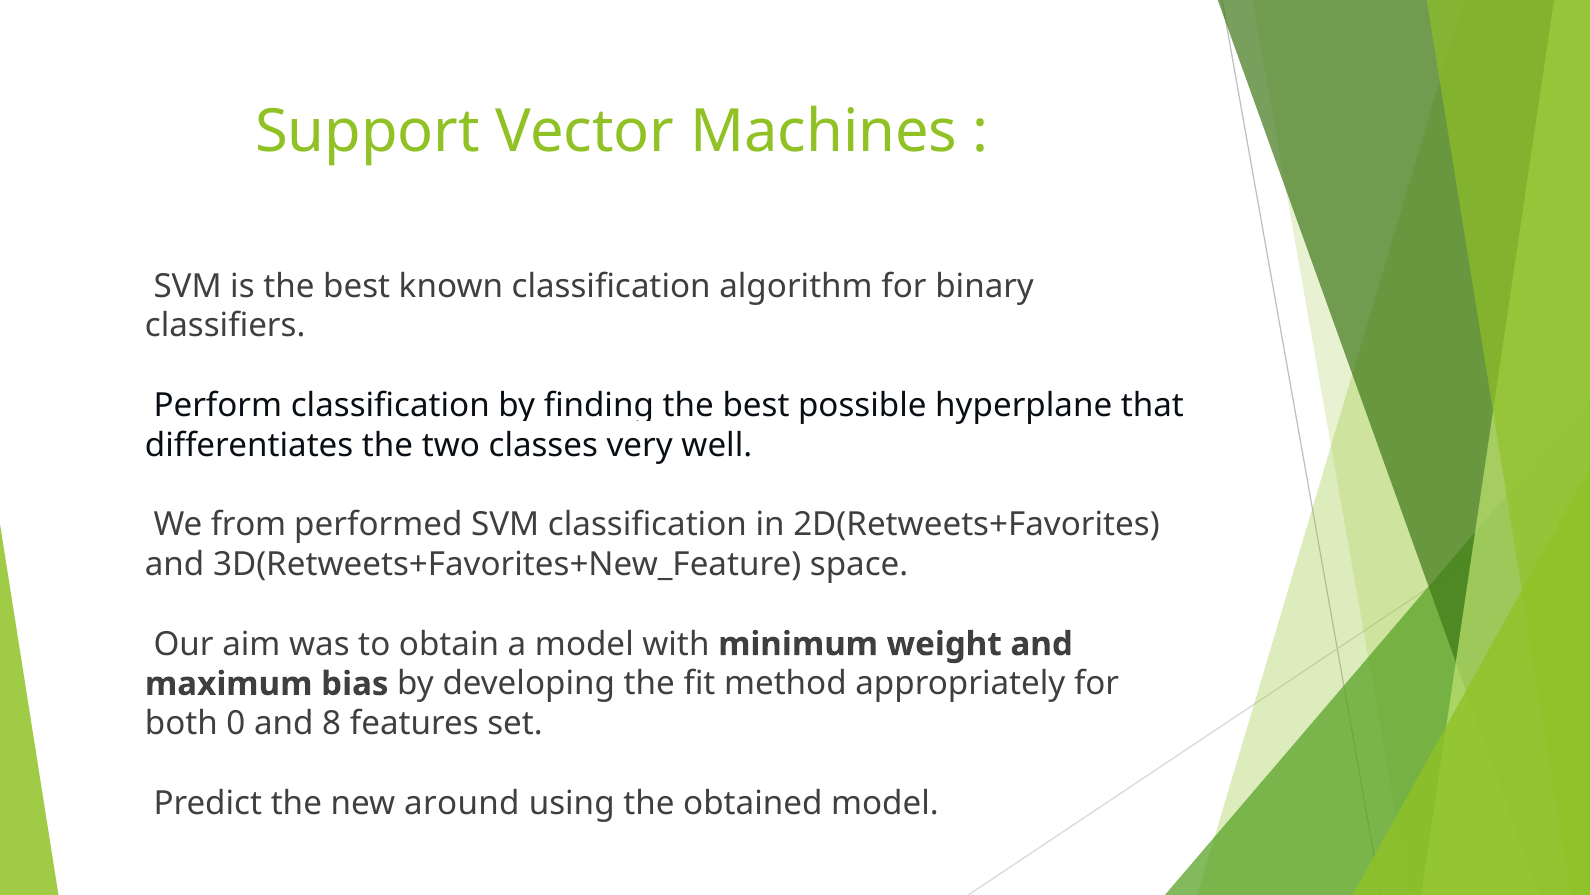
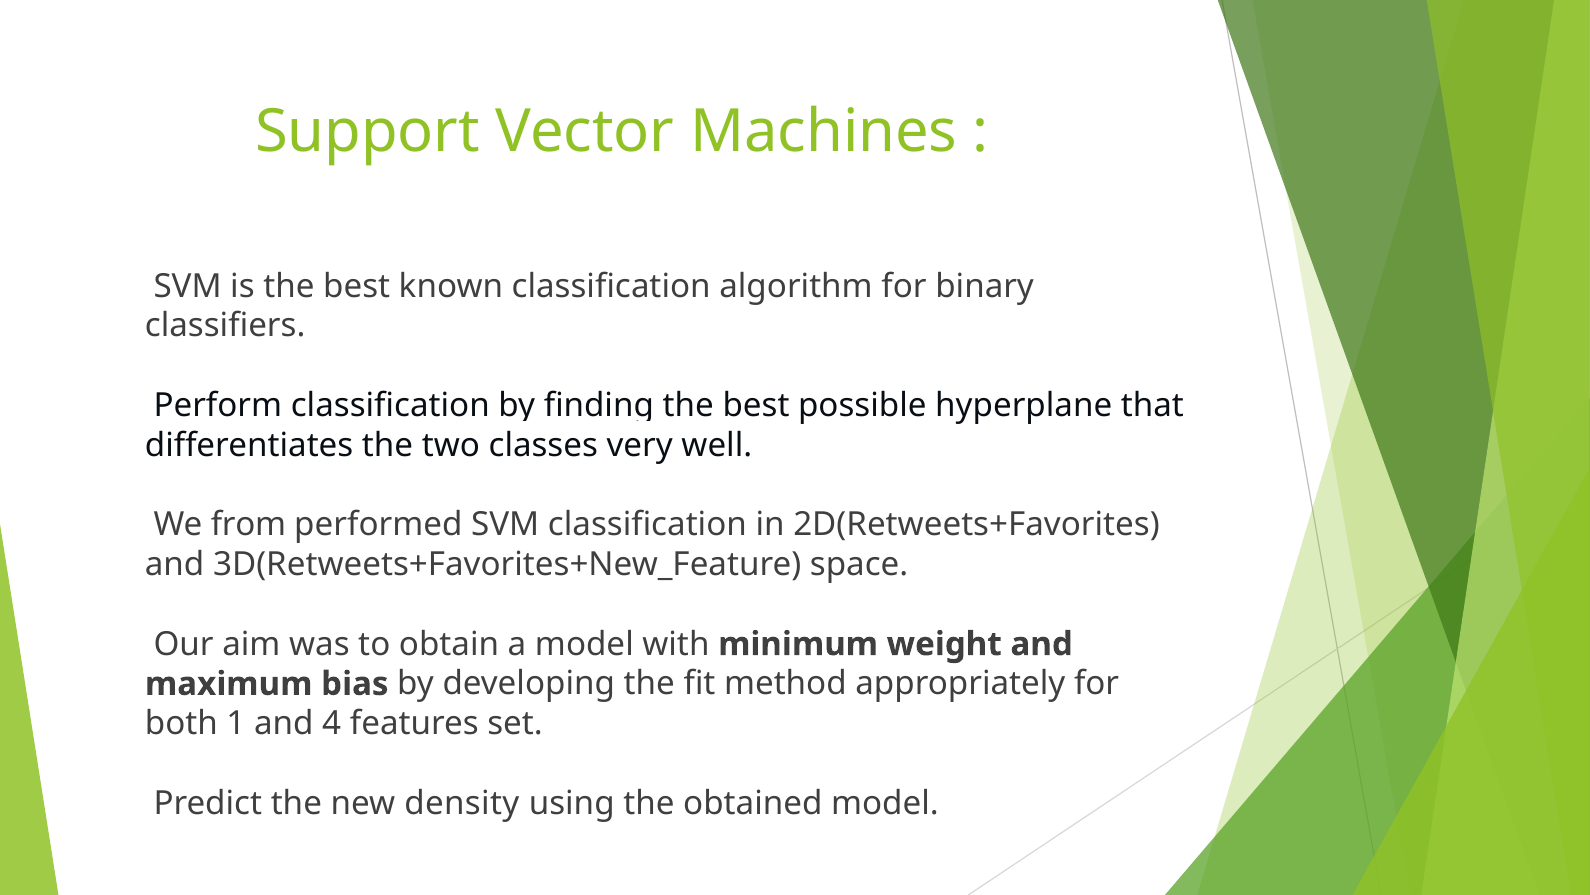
0: 0 -> 1 (236, 723)
8: 8 -> 4 (332, 723)
around: around -> density (462, 803)
